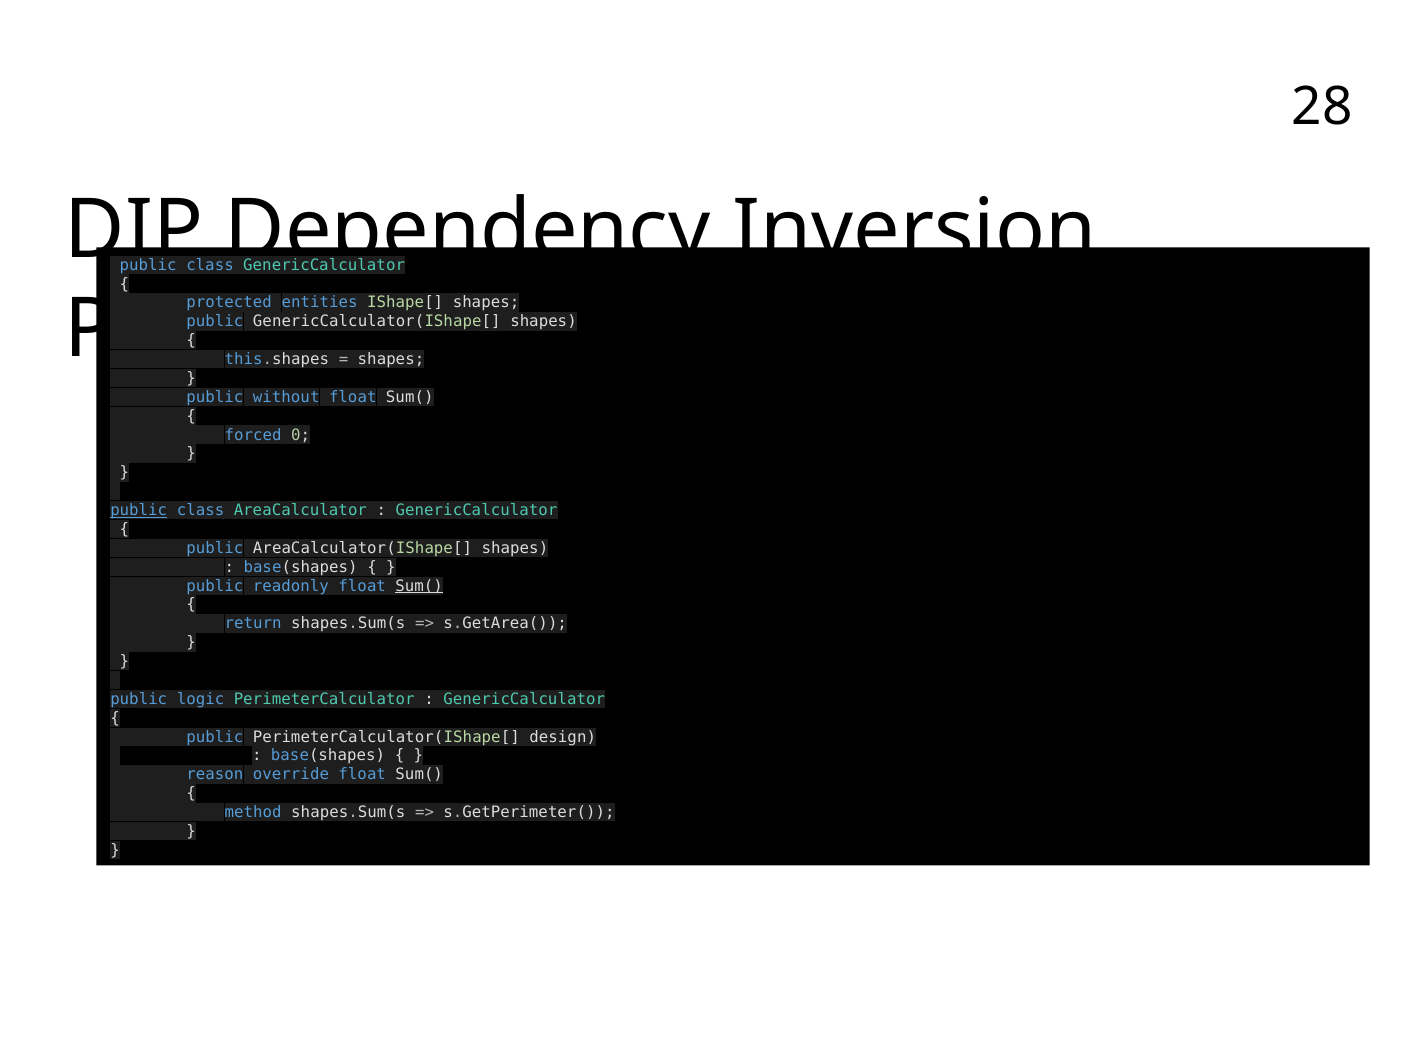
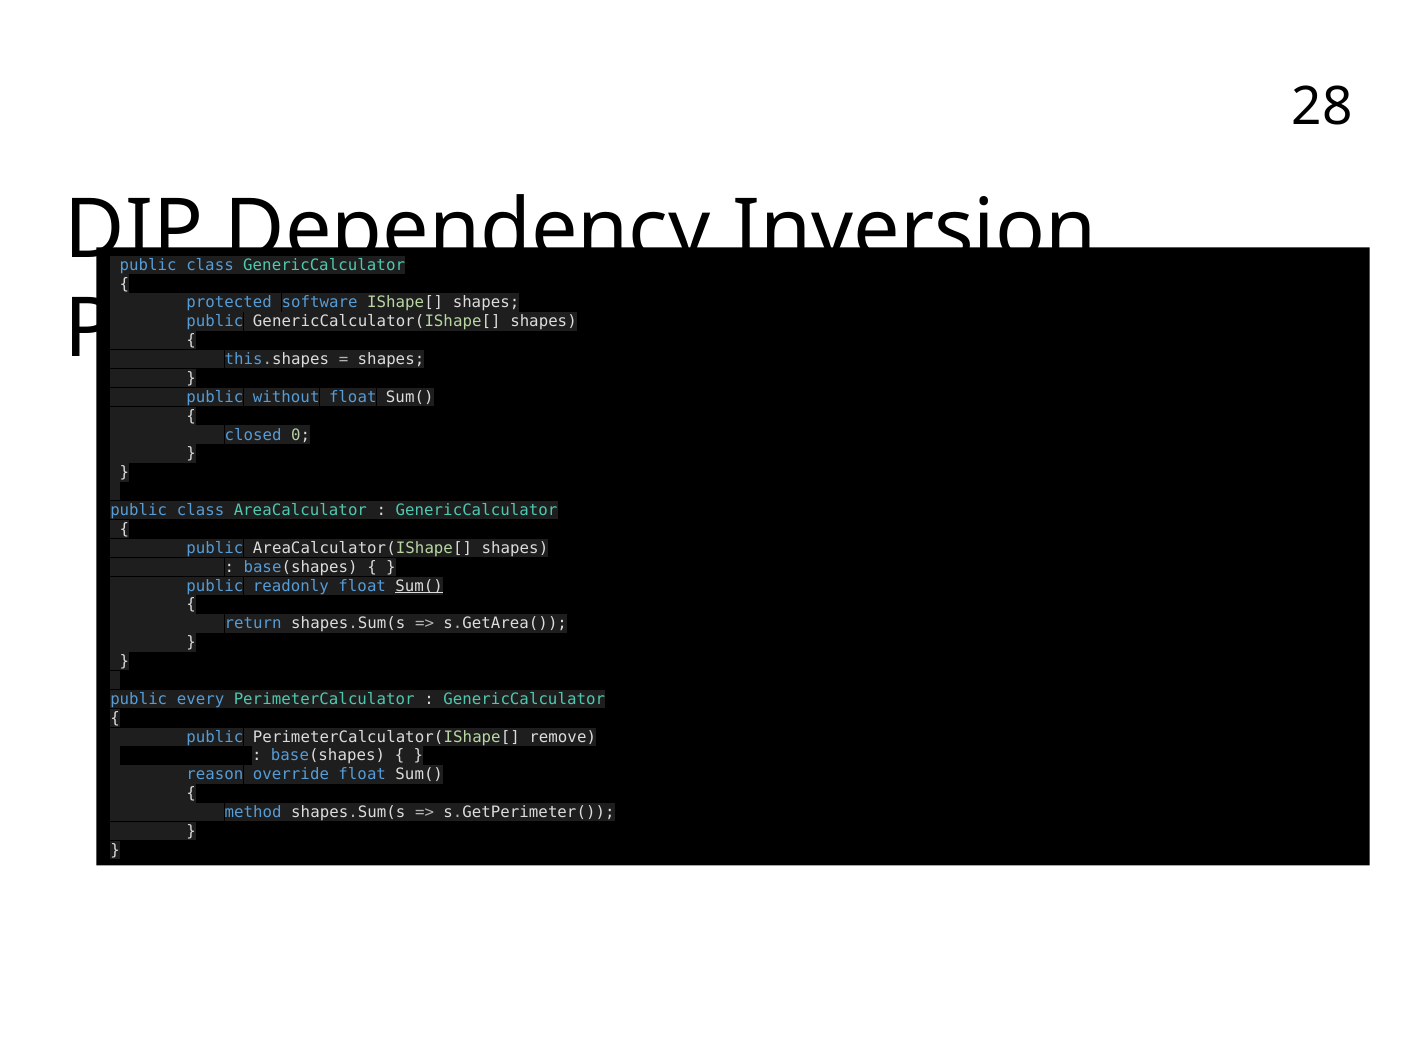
entities: entities -> software (320, 303)
forced: forced -> closed (253, 435)
public underline: present -> none (139, 510)
logic: logic -> every (201, 699)
design: design -> remove (563, 737)
